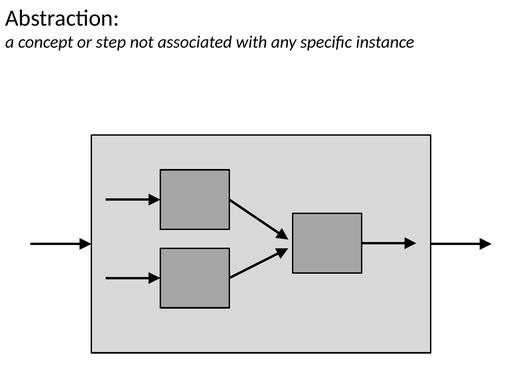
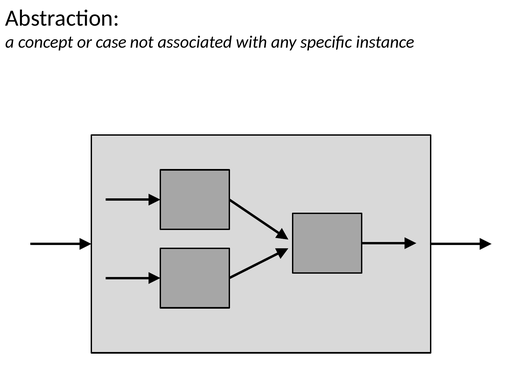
step: step -> case (111, 42)
